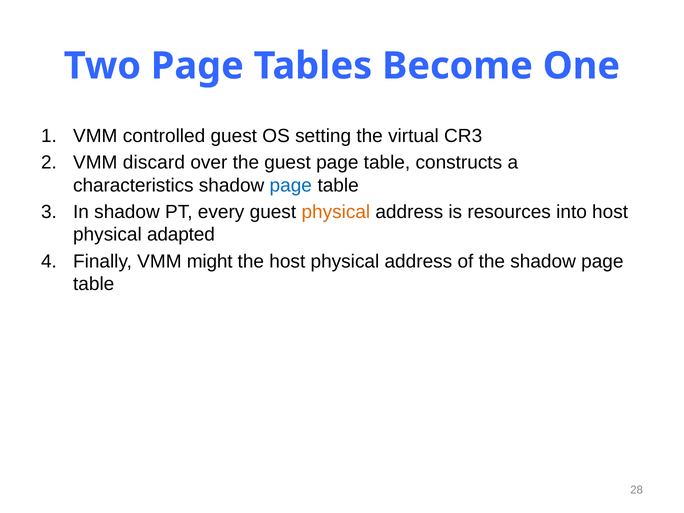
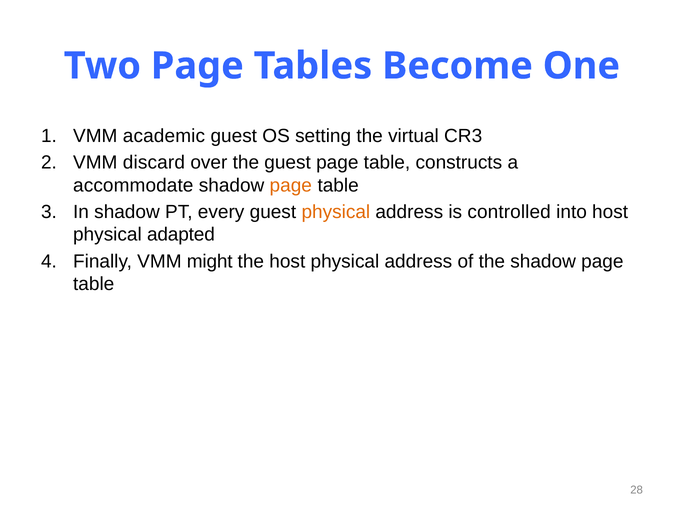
controlled: controlled -> academic (164, 136)
characteristics: characteristics -> accommodate (133, 185)
page colour: blue -> orange (291, 185)
resources: resources -> controlled (509, 212)
